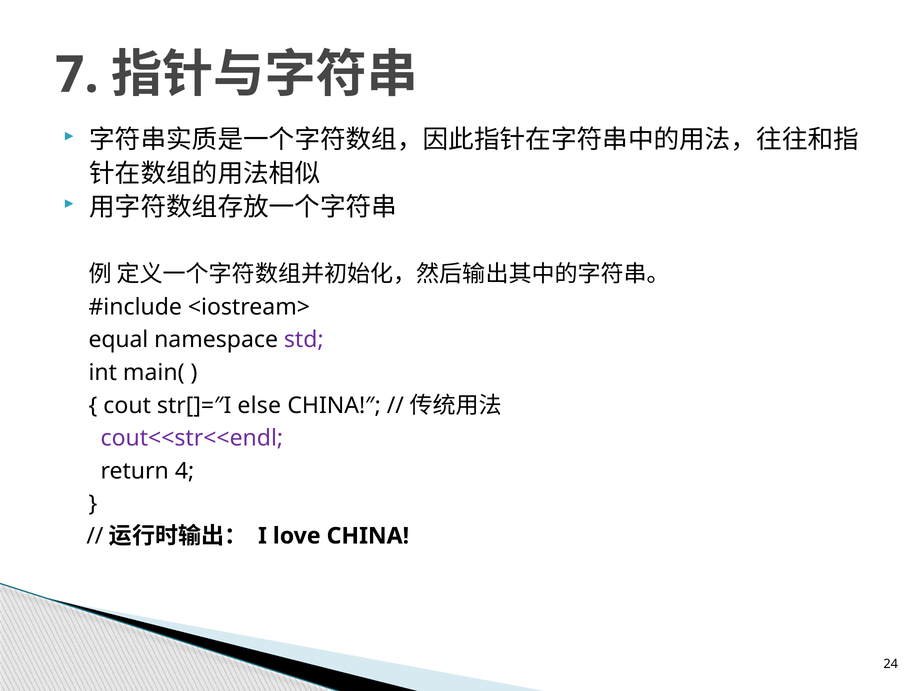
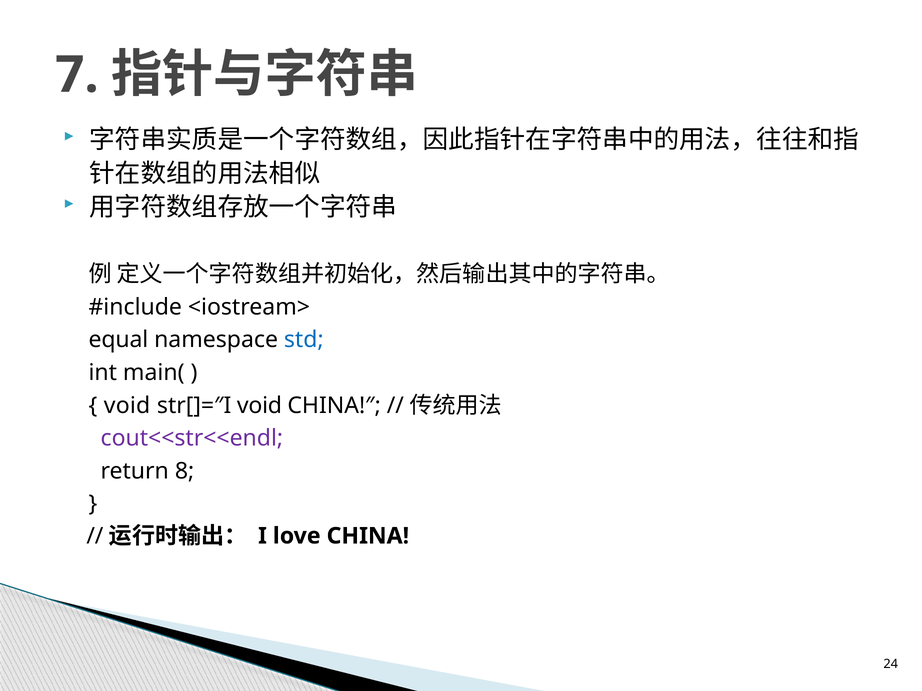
std colour: purple -> blue (304, 340)
cout: cout -> void (127, 406)
str[]=″I else: else -> void (259, 406)
4: 4 -> 8 (185, 471)
